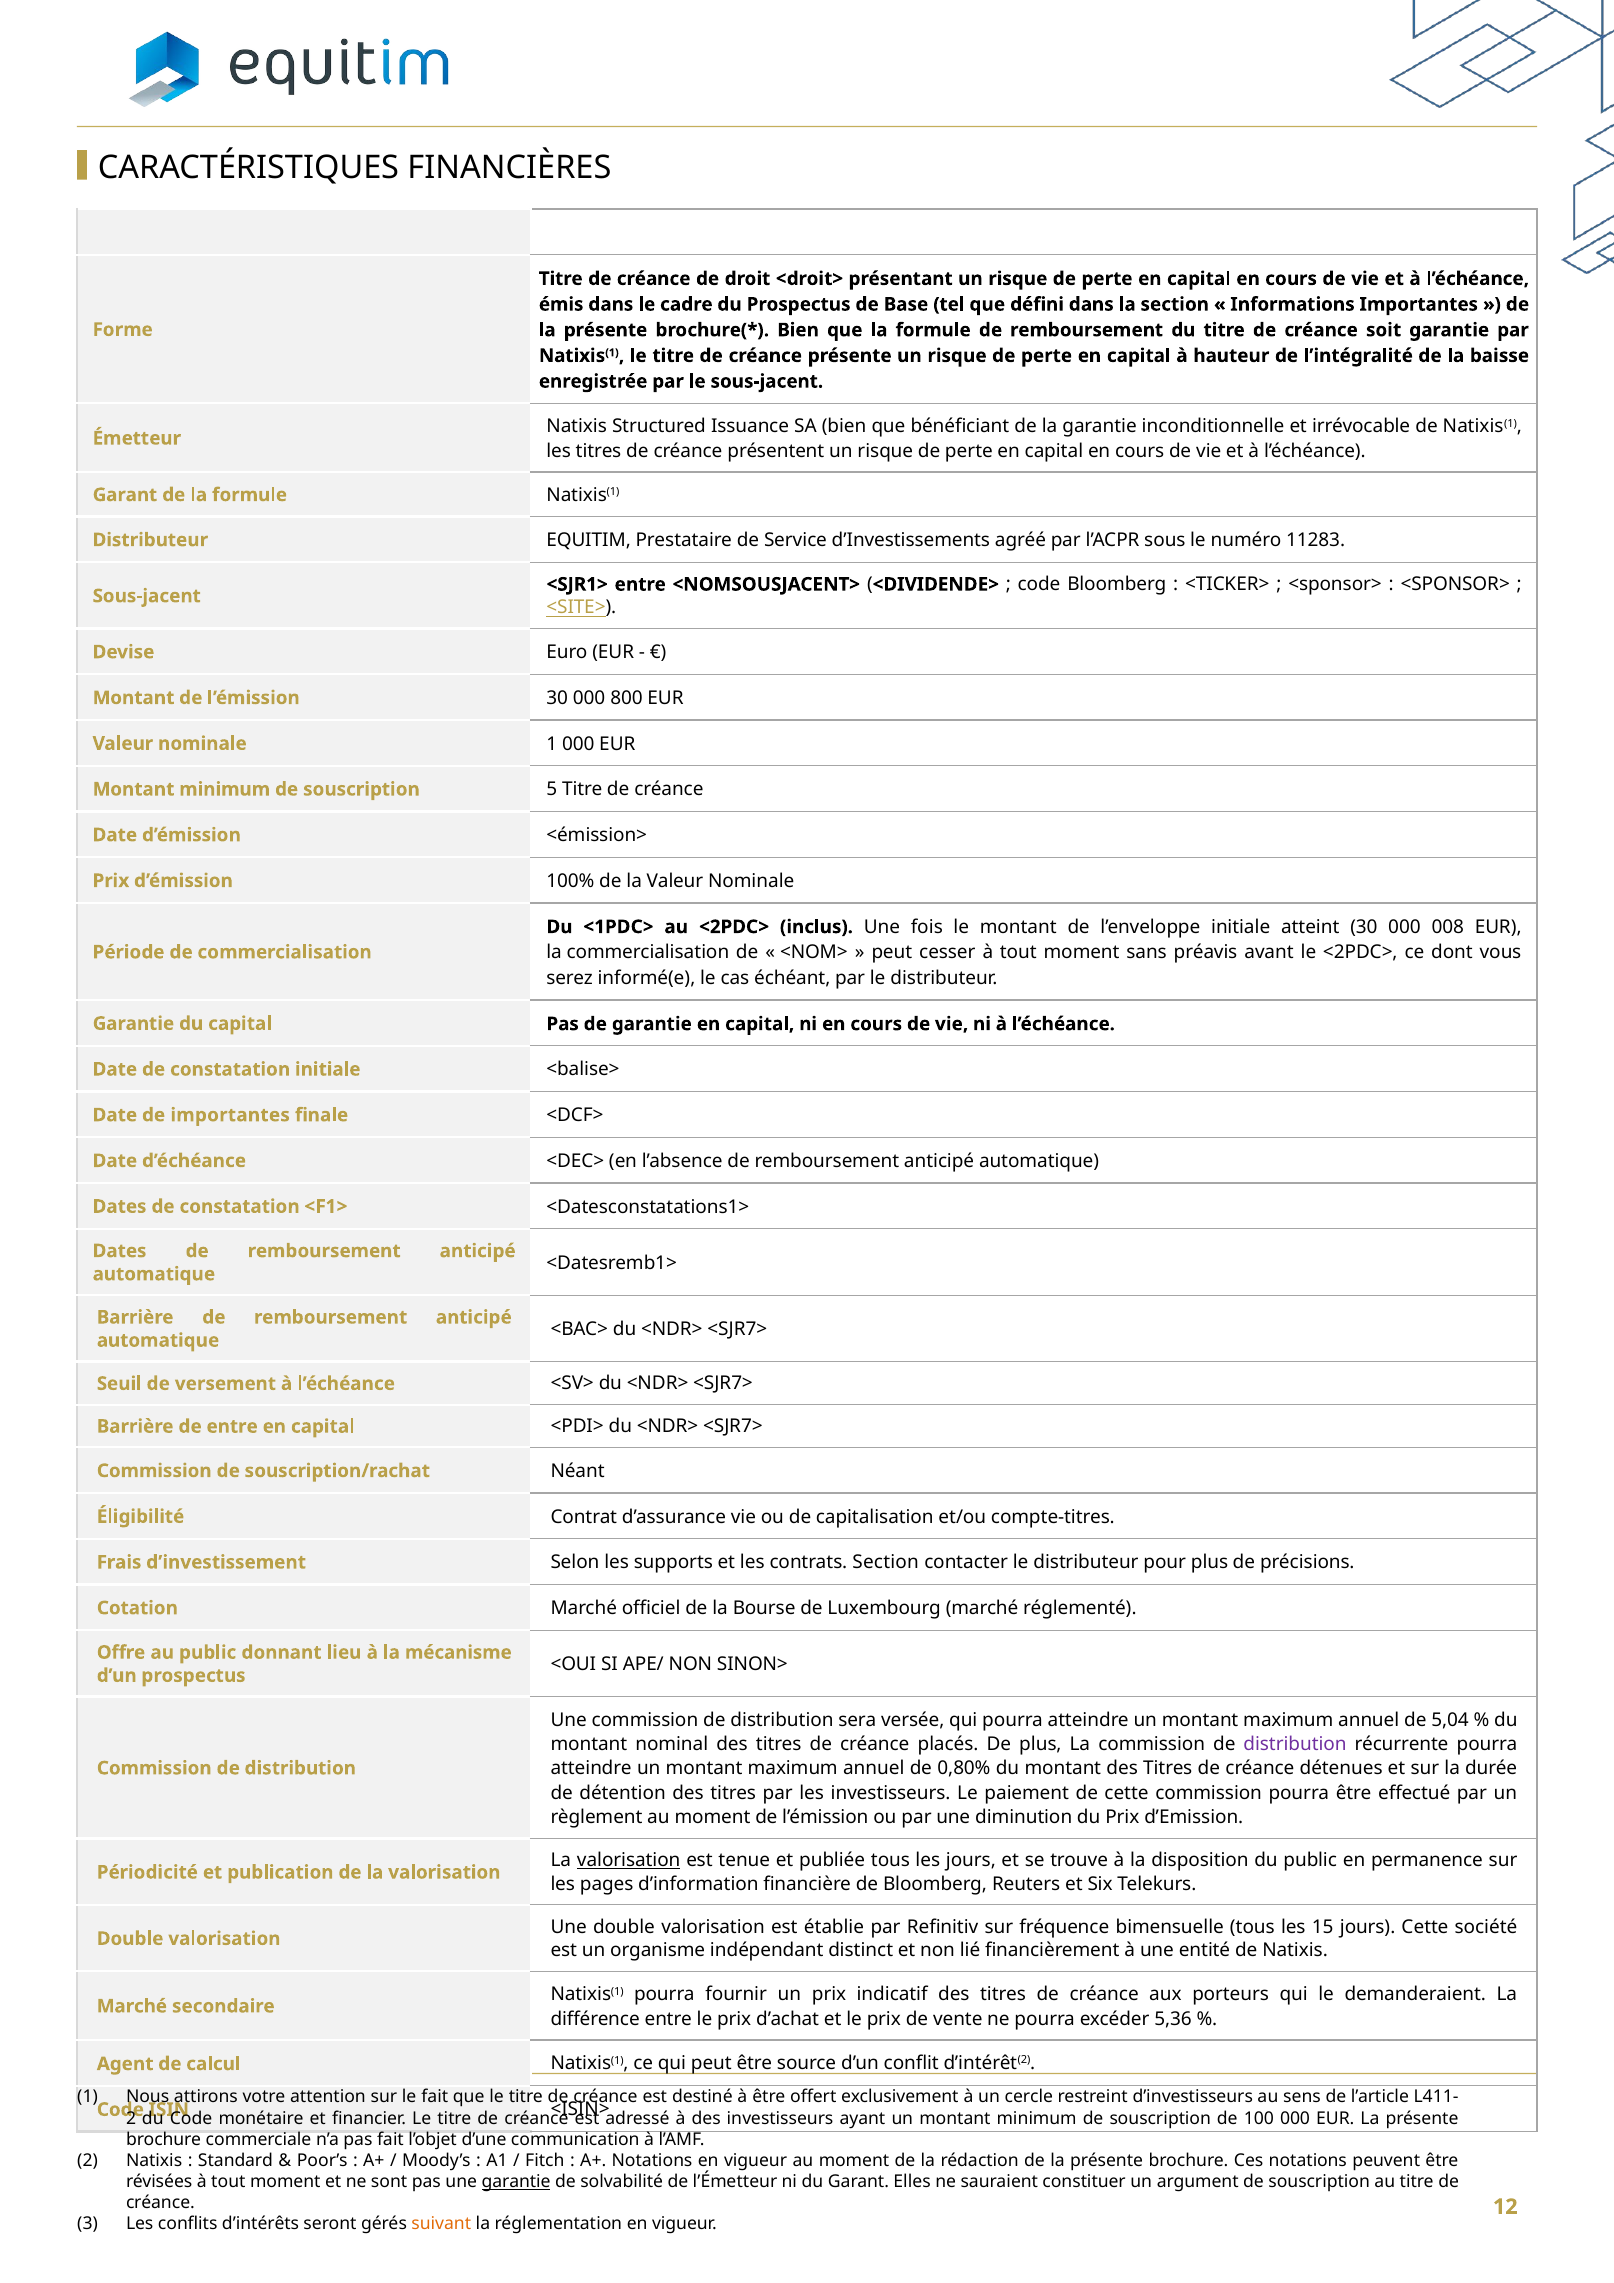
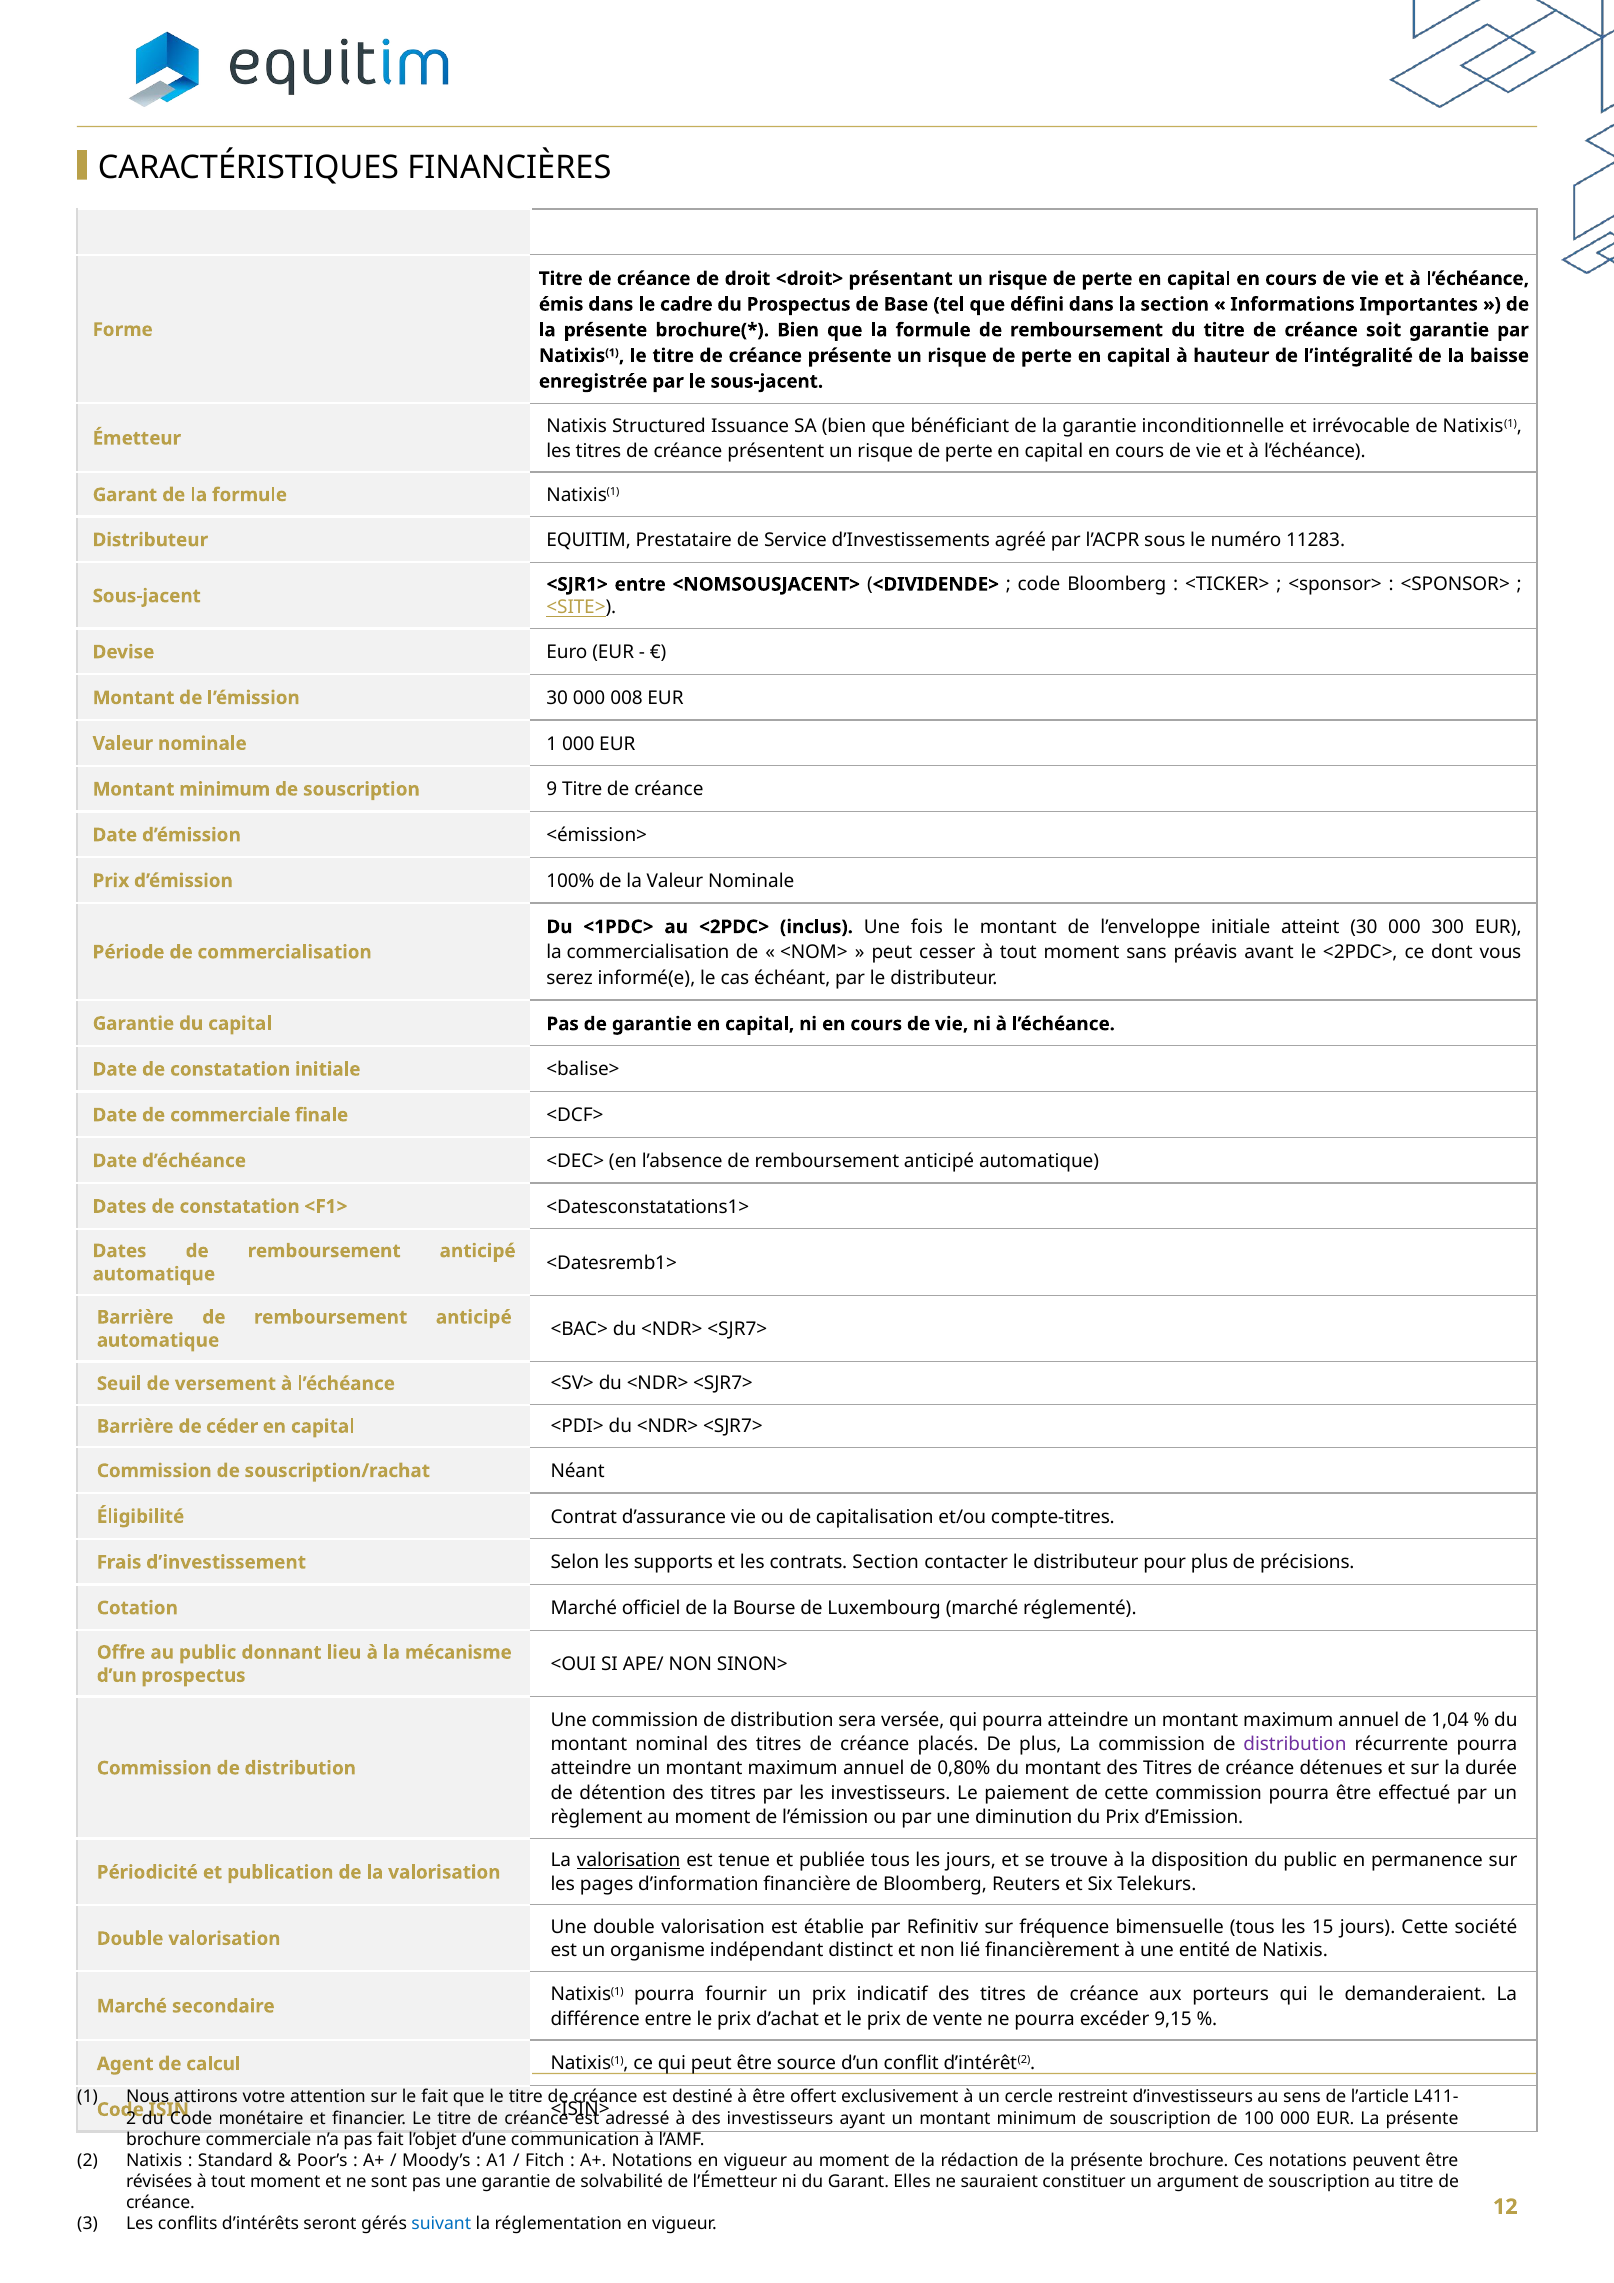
800: 800 -> 008 (626, 698)
5: 5 -> 9 (552, 790)
008: 008 -> 300 (1448, 927)
de importantes: importantes -> commerciale (230, 1115)
de entre: entre -> céder (232, 1426)
5,04: 5,04 -> 1,04 (1450, 1720)
5,36: 5,36 -> 9,15 (1173, 2019)
garantie underline: present -> none (516, 2181)
suivant colour: orange -> blue (441, 2224)
